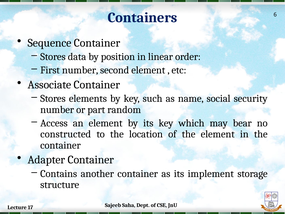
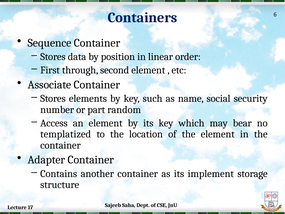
First number: number -> through (80, 70)
constructed: constructed -> templatized (66, 134)
